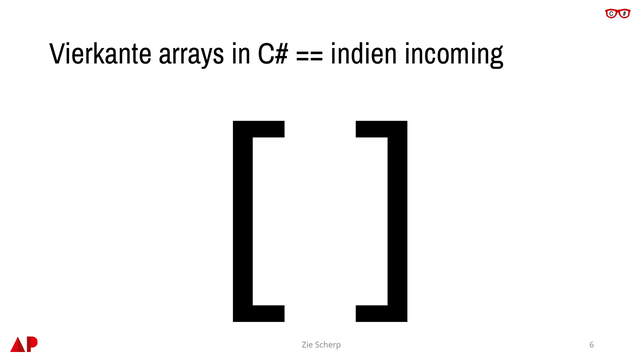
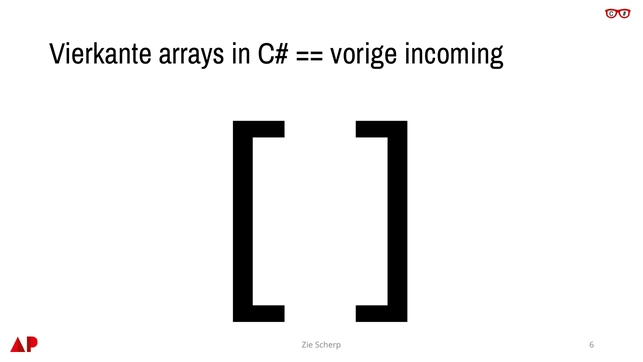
indien: indien -> vorige (364, 54)
